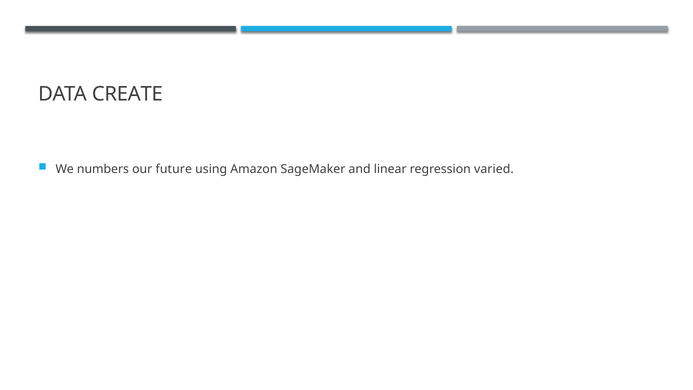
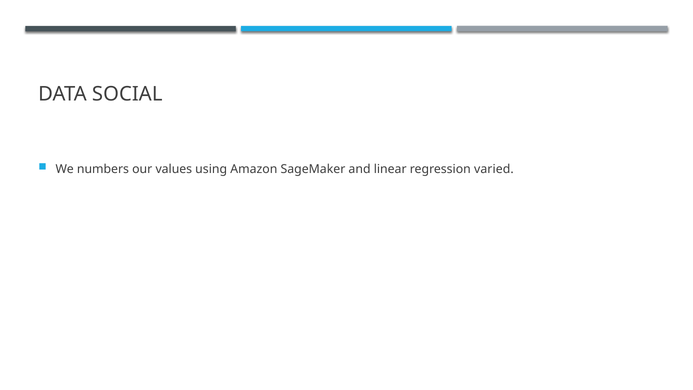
CREATE: CREATE -> SOCIAL (127, 94)
future: future -> values (174, 169)
